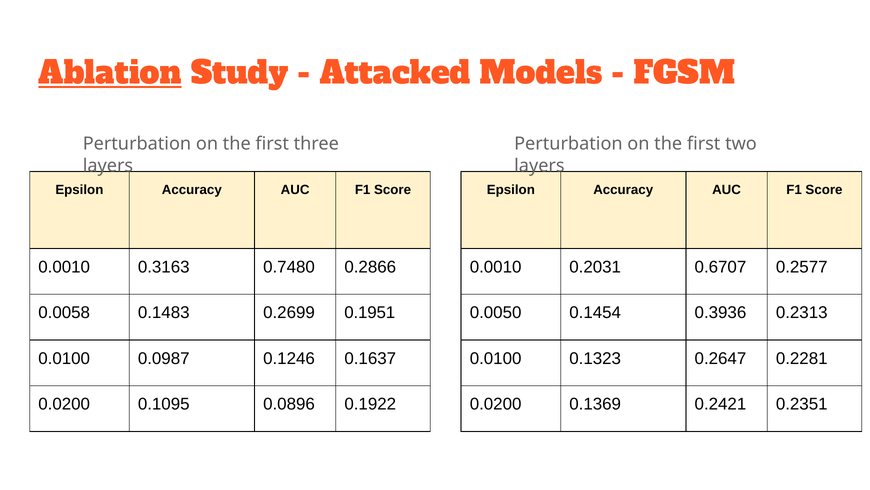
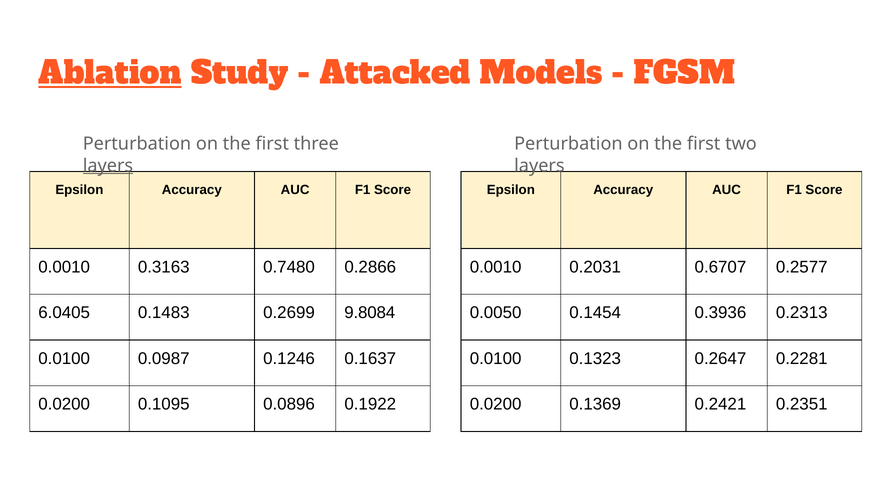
layers underline: none -> present (108, 165)
0.0058: 0.0058 -> 6.0405 (64, 312)
0.1951: 0.1951 -> 9.8084 (370, 312)
